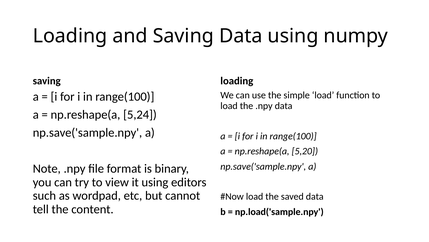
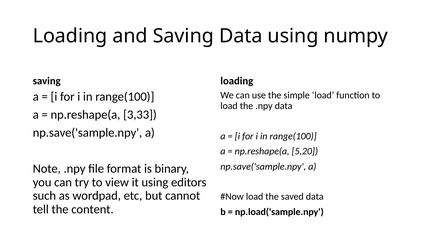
5,24: 5,24 -> 3,33 (140, 114)
